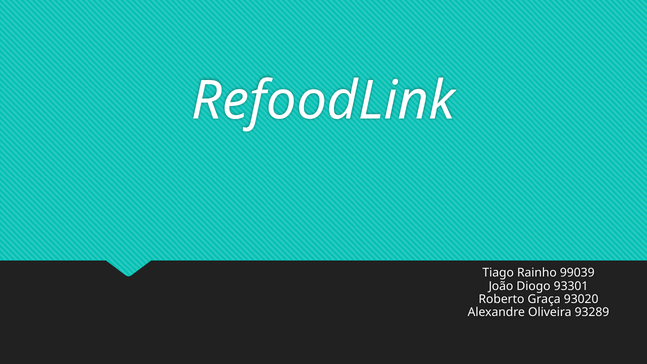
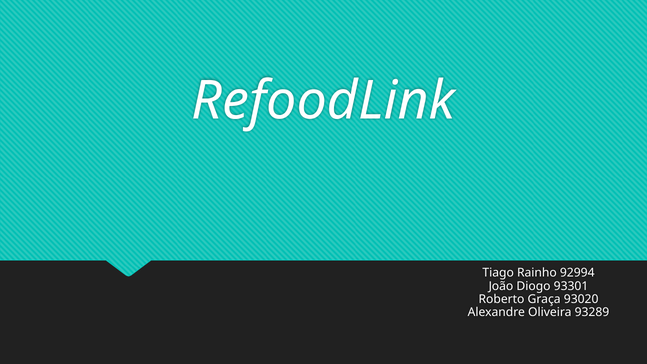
99039: 99039 -> 92994 (577, 273)
